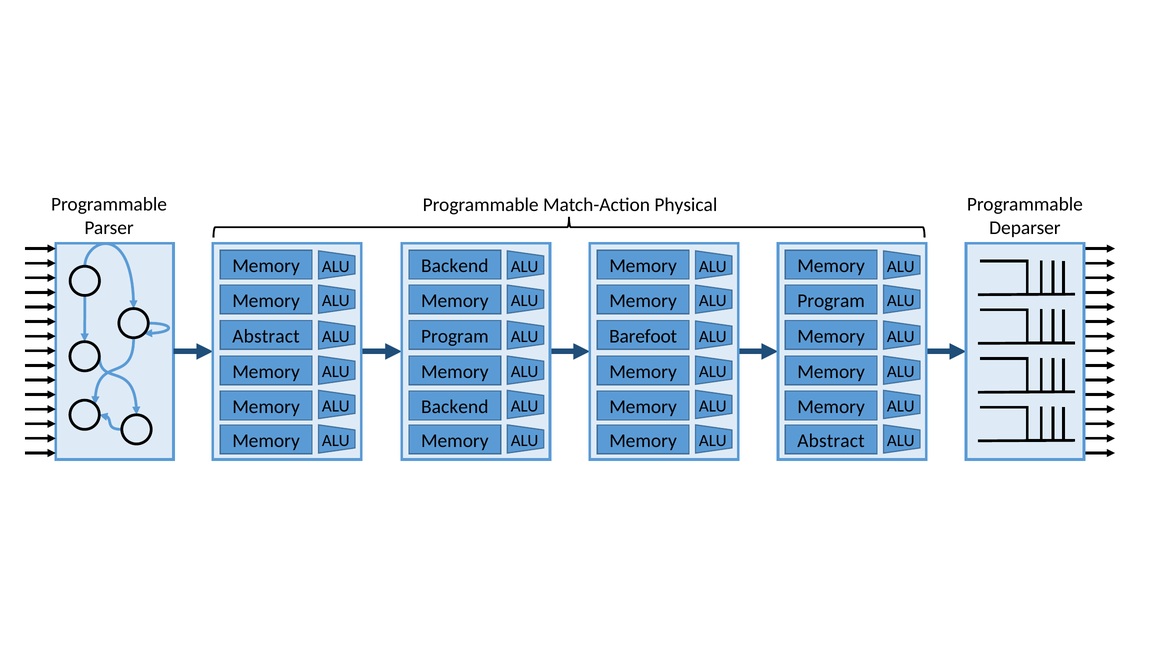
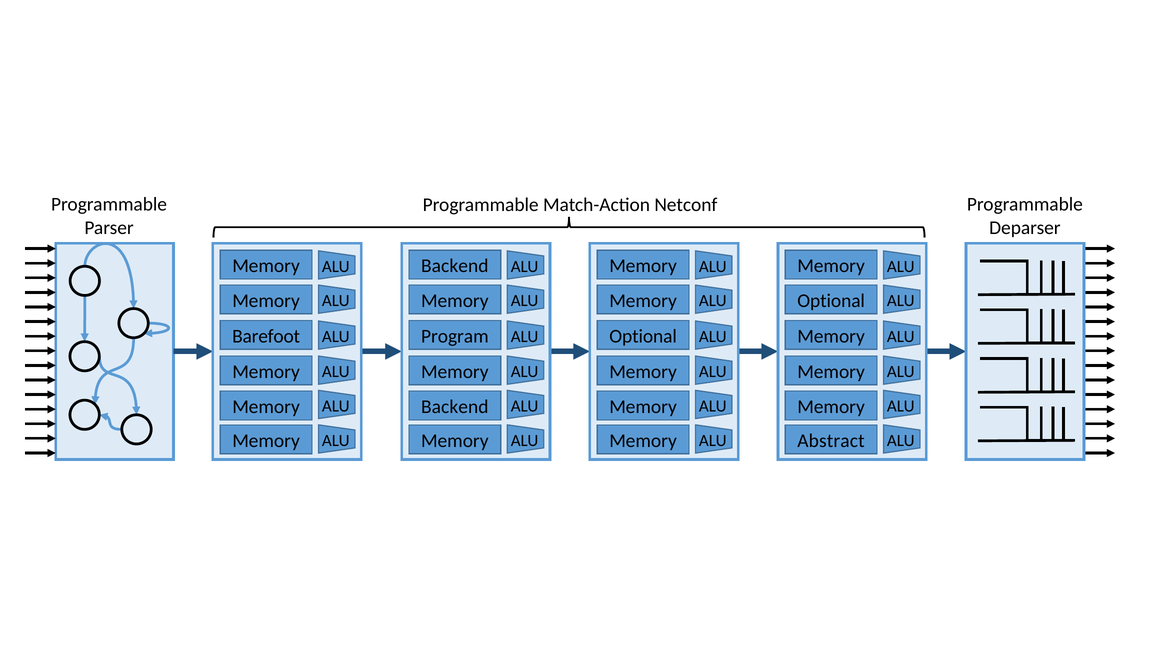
Physical: Physical -> Netconf (686, 205)
Program: Program -> Optional (831, 301)
Abstract: Abstract -> Barefoot (266, 336)
Barefoot: Barefoot -> Optional (643, 336)
